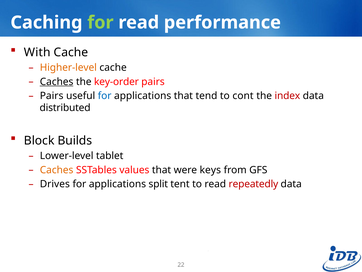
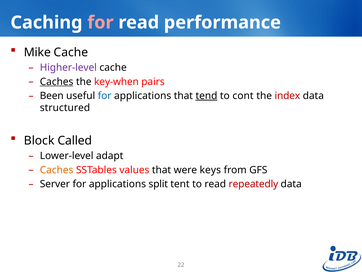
for colour: light green -> pink (100, 22)
With: With -> Mike (37, 52)
Higher-level colour: orange -> purple (68, 67)
key-order: key-order -> key-when (116, 82)
Pairs: Pairs -> Been (52, 96)
tend underline: none -> present (206, 96)
distributed: distributed -> structured (65, 108)
Builds: Builds -> Called (75, 140)
tablet: tablet -> adapt (110, 156)
Drives: Drives -> Server (55, 184)
